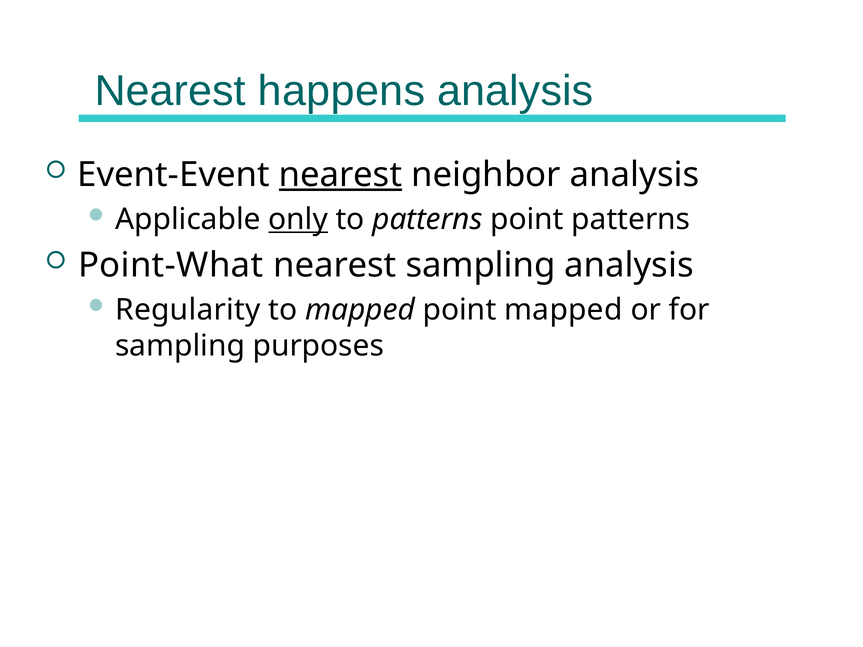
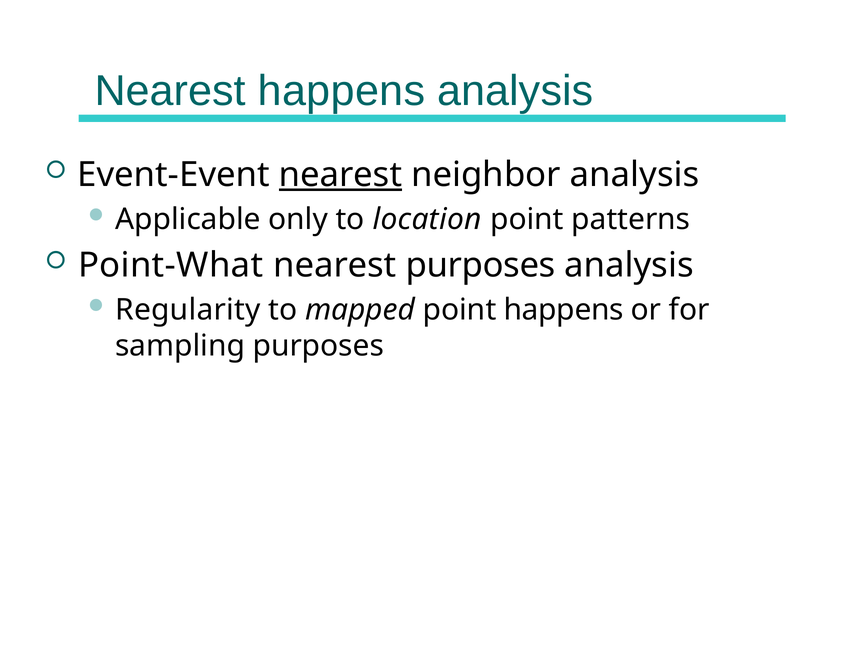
only underline: present -> none (298, 219)
to patterns: patterns -> location (427, 219)
nearest sampling: sampling -> purposes (481, 266)
point mapped: mapped -> happens (564, 310)
